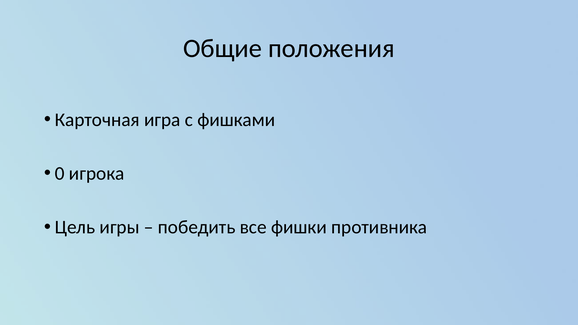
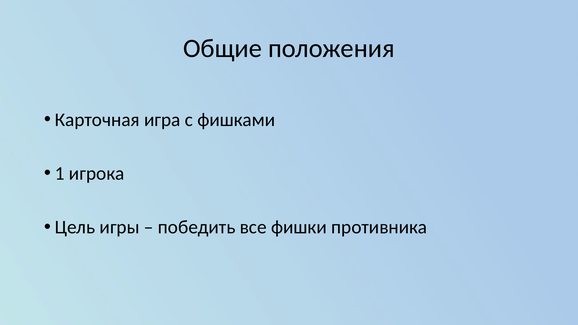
0: 0 -> 1 (60, 173)
